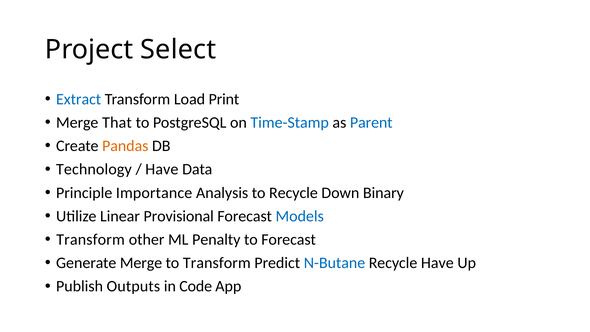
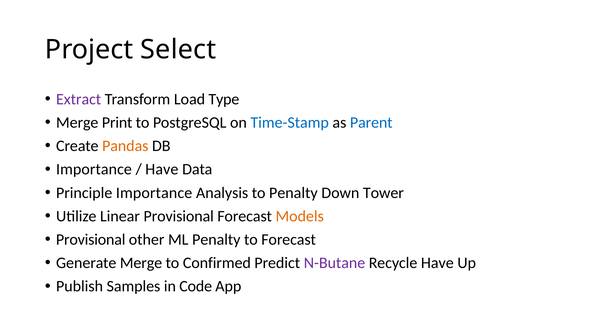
Extract colour: blue -> purple (79, 99)
Print: Print -> Type (224, 99)
That: That -> Print (117, 122)
Technology: Technology -> Importance (94, 169)
to Recycle: Recycle -> Penalty (293, 193)
Binary: Binary -> Tower (383, 193)
Models colour: blue -> orange (300, 216)
Transform: Transform -> Provisional (91, 239)
to Transform: Transform -> Confirmed (217, 263)
N-Butane colour: blue -> purple (335, 263)
Outputs: Outputs -> Samples (133, 286)
